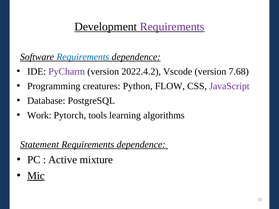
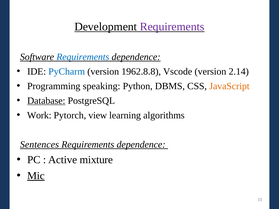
PyCharm colour: purple -> blue (67, 72)
2022.4.2: 2022.4.2 -> 1962.8.8 (141, 72)
7.68: 7.68 -> 2.14 (239, 72)
creatures: creatures -> speaking (102, 86)
FLOW: FLOW -> DBMS (170, 86)
JavaScript colour: purple -> orange (229, 86)
Database underline: none -> present (46, 101)
tools: tools -> view (98, 115)
Statement: Statement -> Sentences (39, 145)
